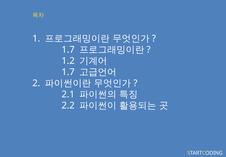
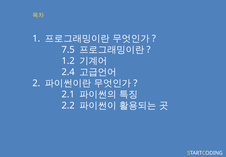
1.7: 1.7 -> 7.5 (68, 50)
1.7: 1.7 -> 2.4 (68, 72)
